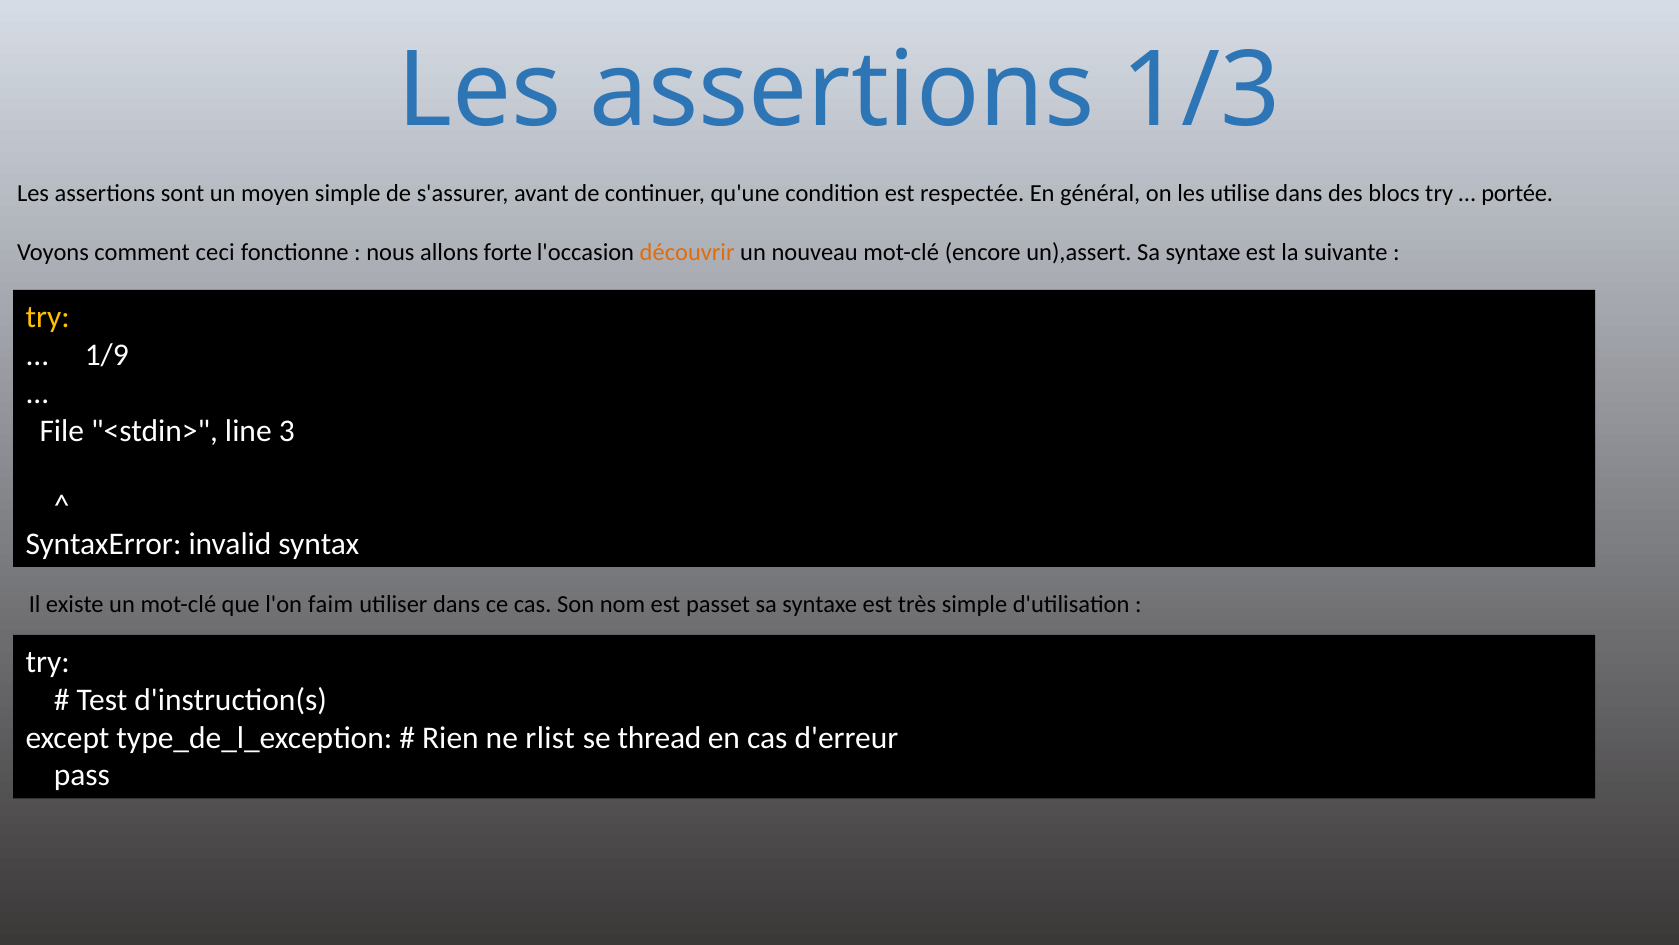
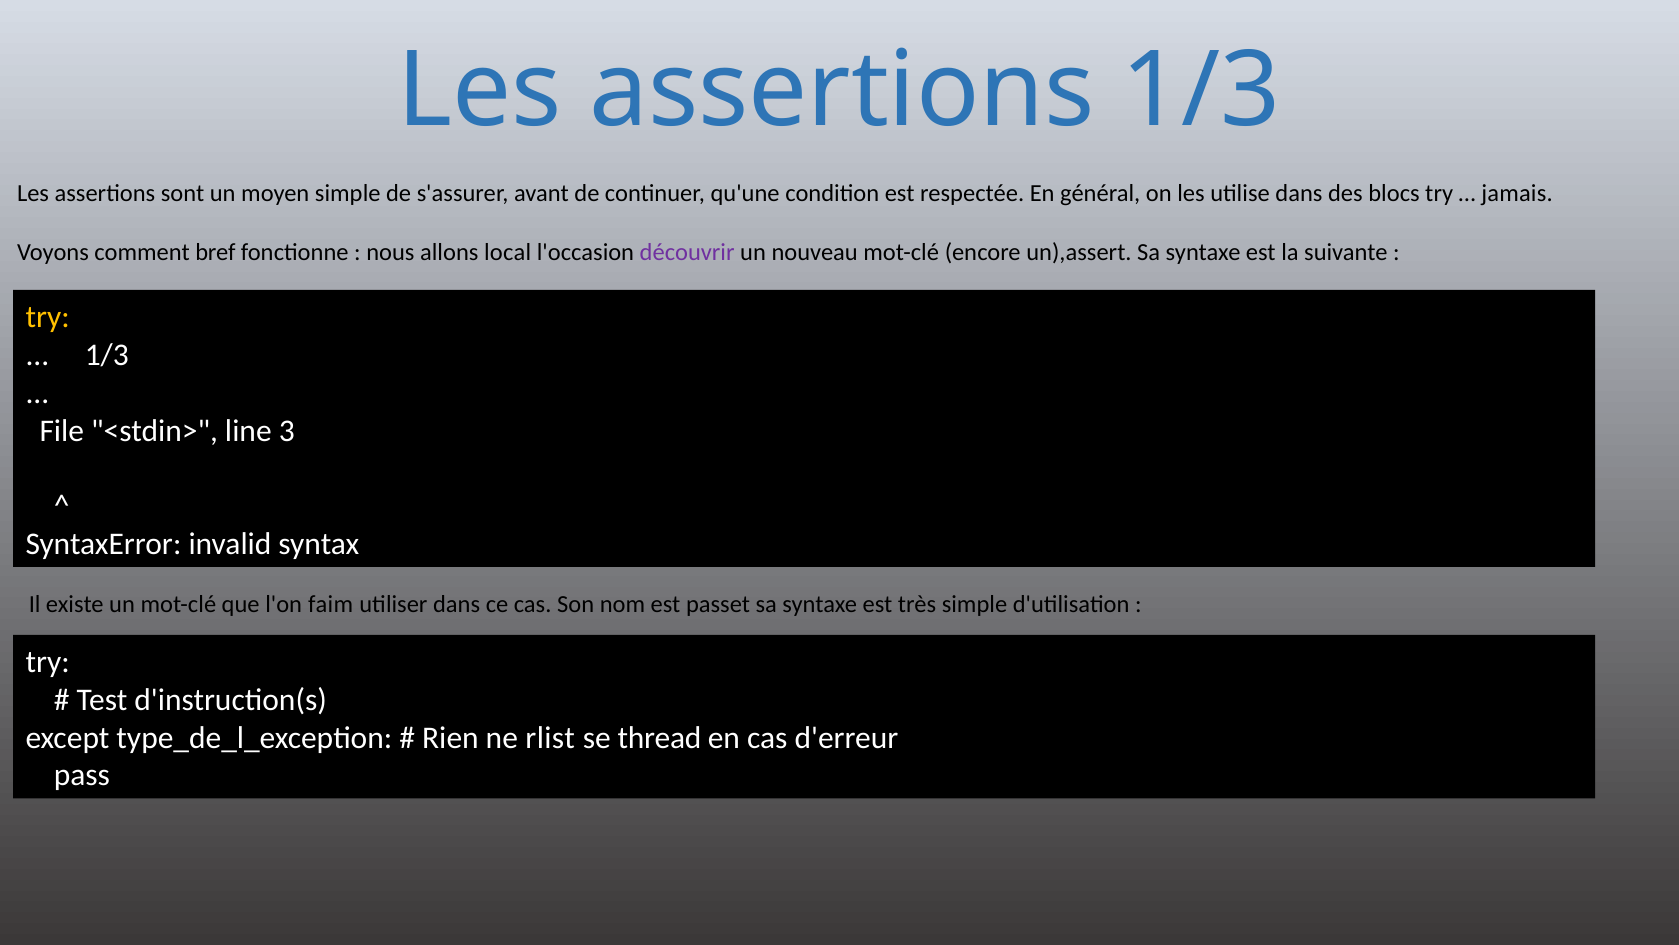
portée: portée -> jamais (1517, 193)
ceci: ceci -> bref (215, 252)
forte: forte -> local (508, 252)
découvrir colour: orange -> purple (687, 252)
1/9: 1/9 -> 1/3 (107, 355)
